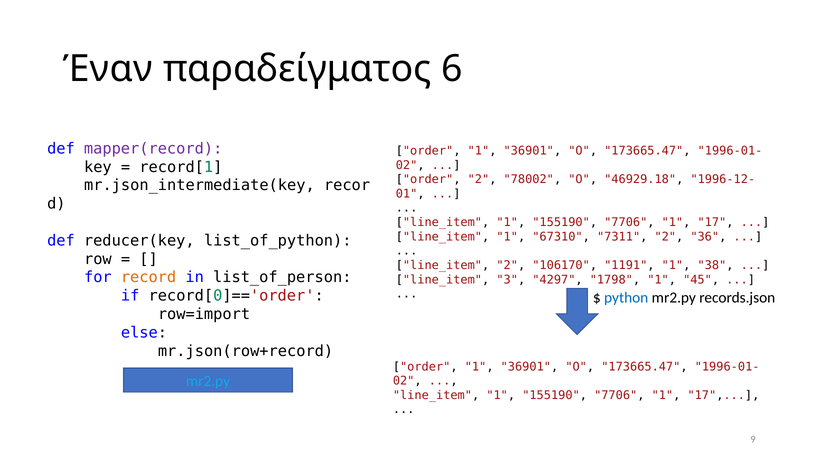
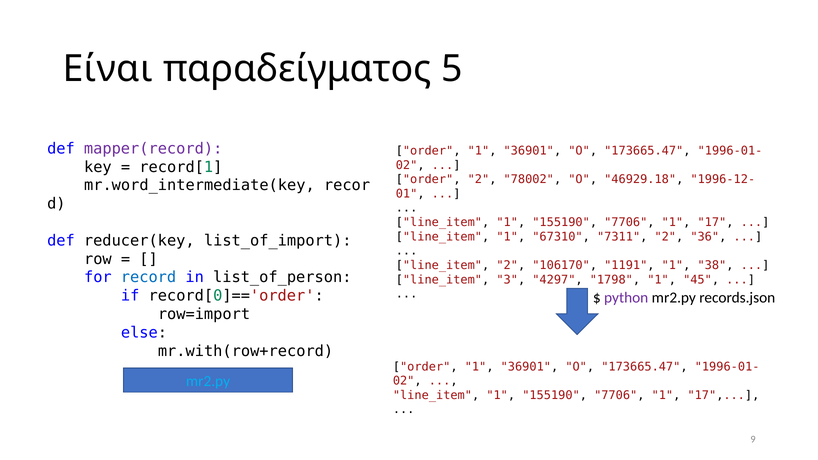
Έναν: Έναν -> Είναι (108, 69)
6: 6 -> 5 (452, 69)
mr.json_intermediate(key: mr.json_intermediate(key -> mr.word_intermediate(key (199, 185)
list_of_python: list_of_python -> list_of_import (278, 241)
record colour: orange -> blue (149, 277)
python colour: blue -> purple (626, 298)
mr.json(row+record: mr.json(row+record -> mr.with(row+record (246, 351)
